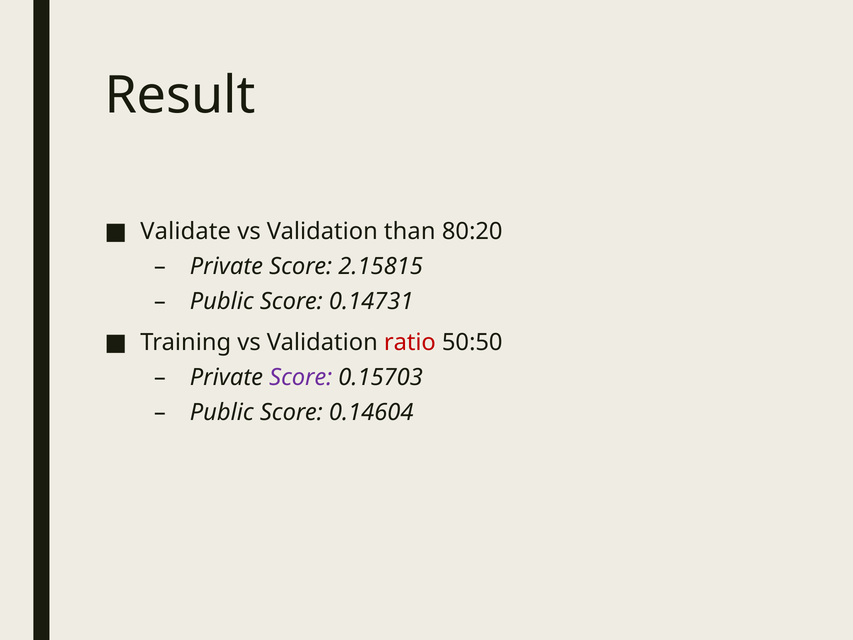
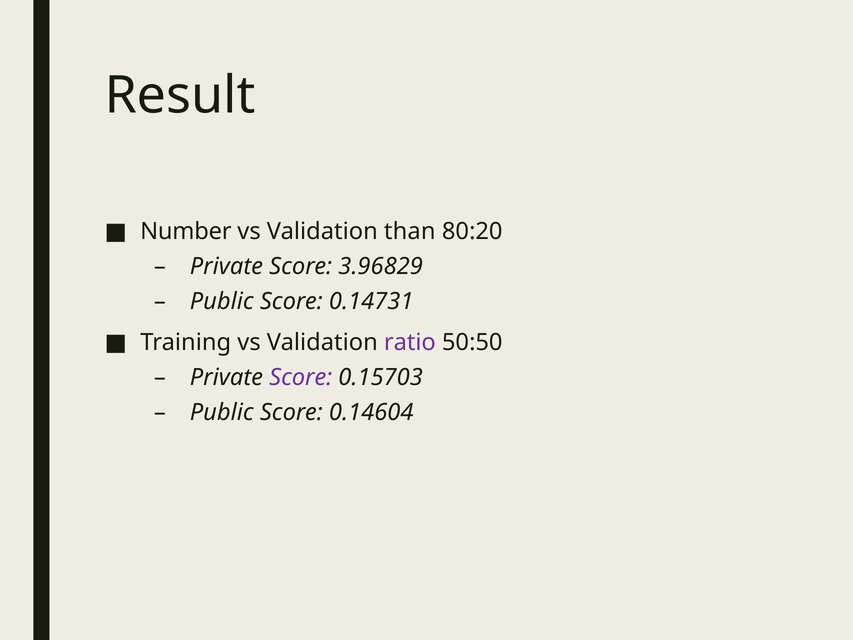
Validate: Validate -> Number (186, 231)
2.15815: 2.15815 -> 3.96829 (381, 266)
ratio colour: red -> purple (410, 342)
